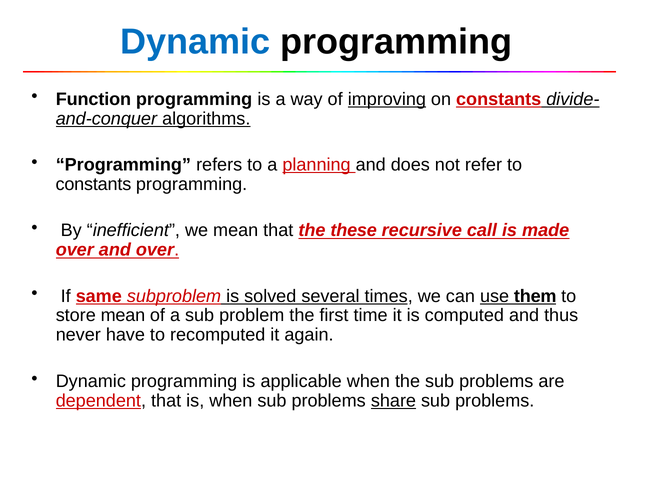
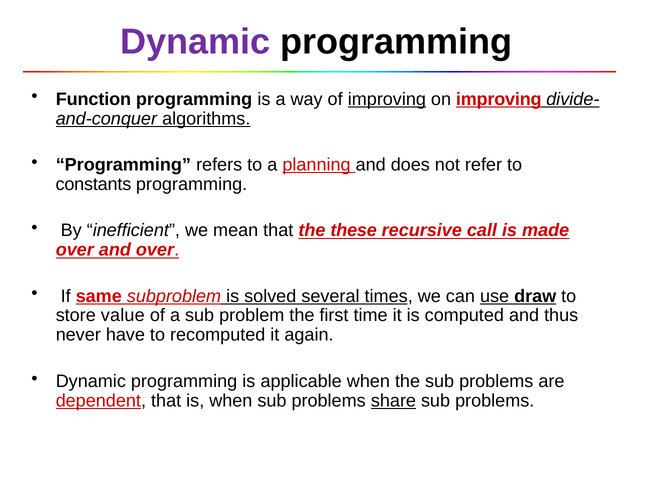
Dynamic colour: blue -> purple (195, 42)
on constants: constants -> improving (499, 99)
them: them -> draw (535, 296)
store mean: mean -> value (123, 315)
